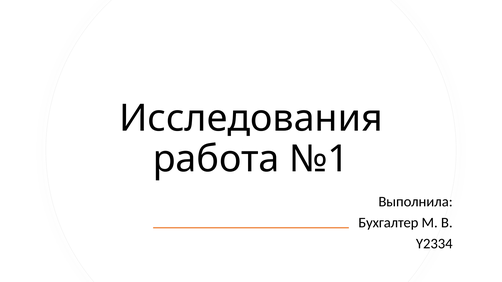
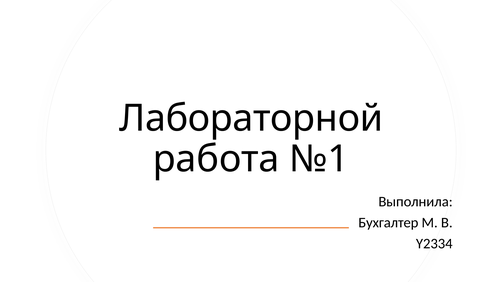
Исследования: Исследования -> Лабораторной (251, 119)
